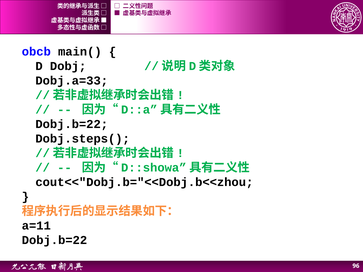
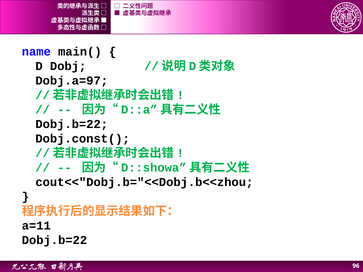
obcb: obcb -> name (36, 52)
Dobj.a=33: Dobj.a=33 -> Dobj.a=97 (72, 81)
Dobj.steps(: Dobj.steps( -> Dobj.const( (83, 139)
